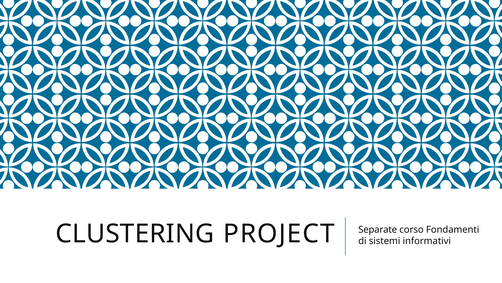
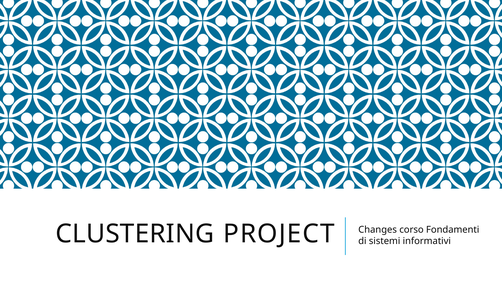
Separate: Separate -> Changes (378, 229)
